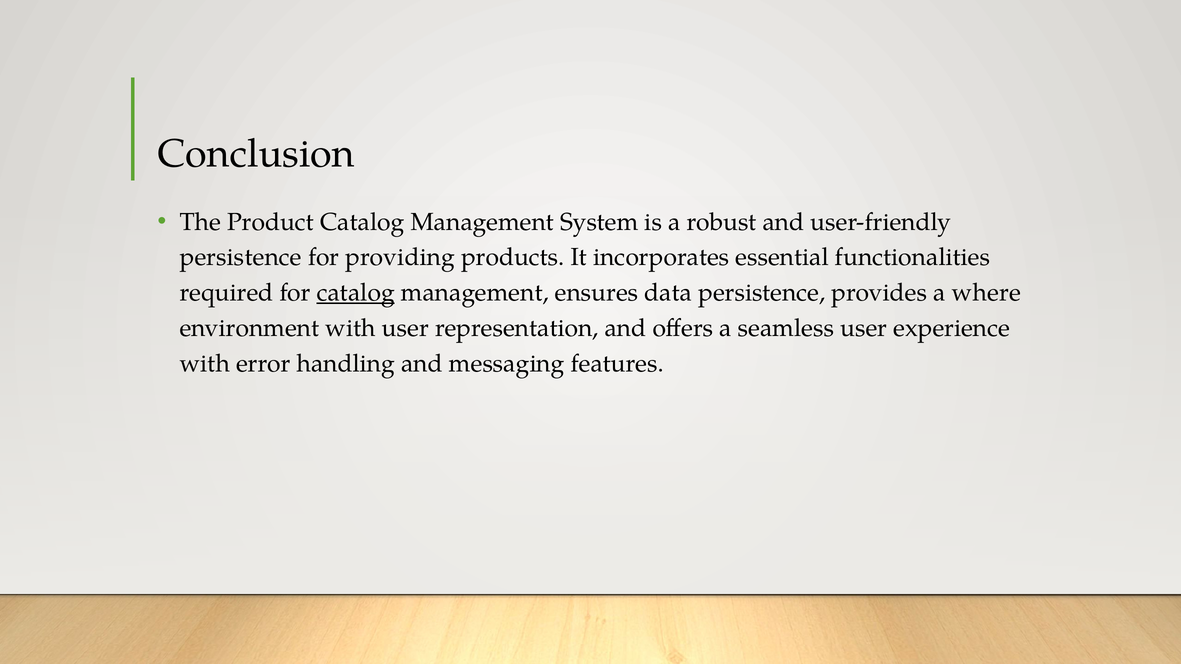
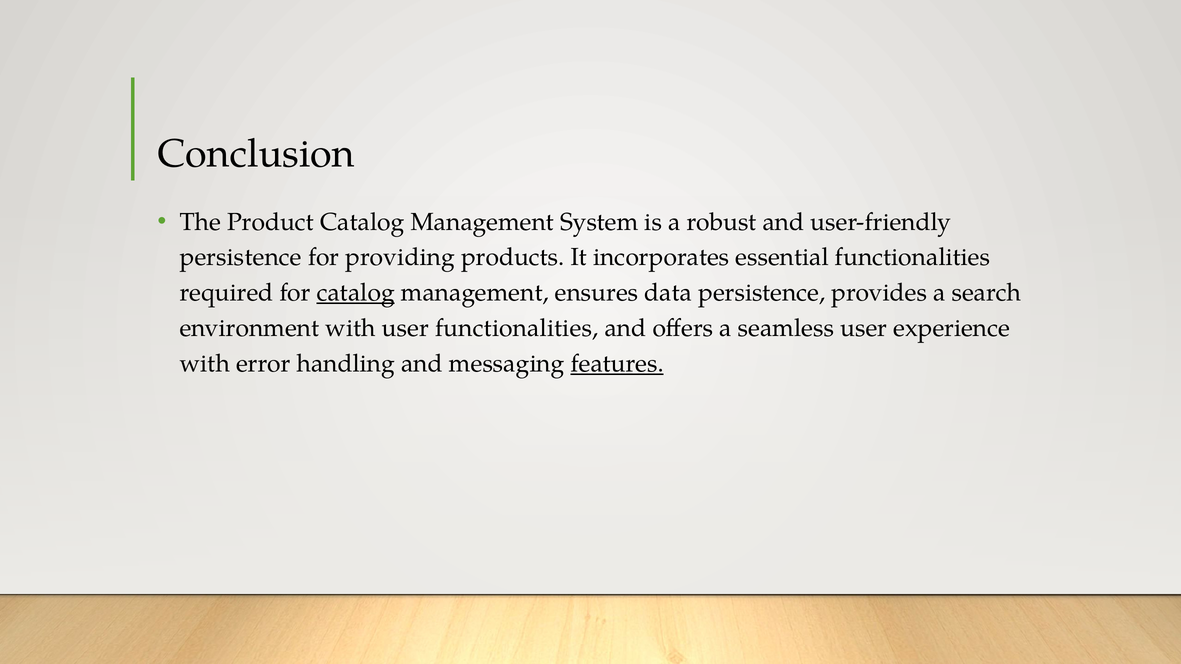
where: where -> search (986, 293)
user representation: representation -> functionalities (517, 328)
features underline: none -> present (617, 364)
